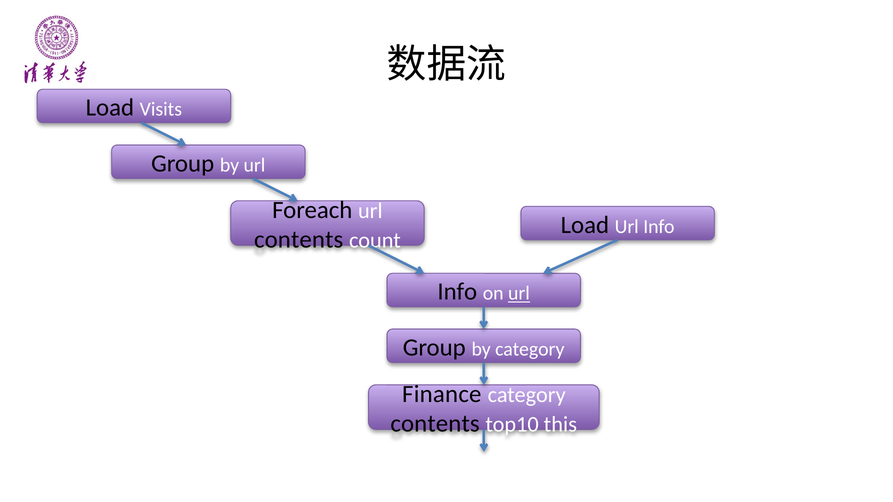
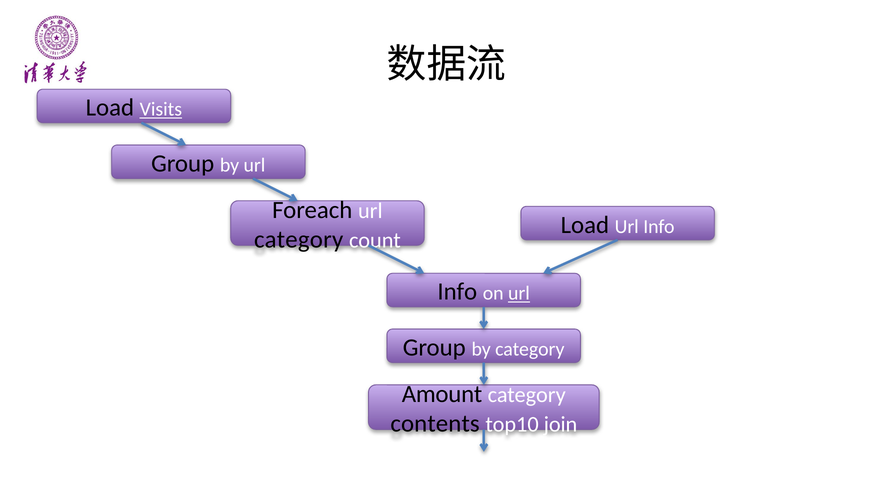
Visits underline: none -> present (161, 109)
contents: contents -> category (299, 240)
Finance: Finance -> Amount (442, 394)
this: this -> join (561, 425)
